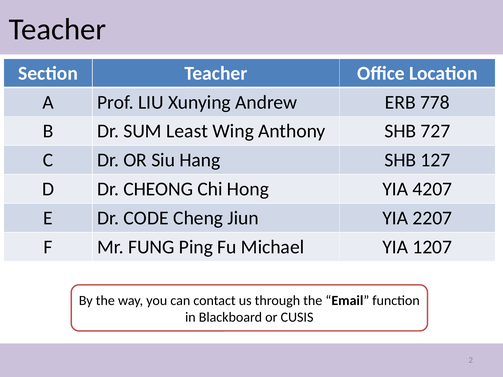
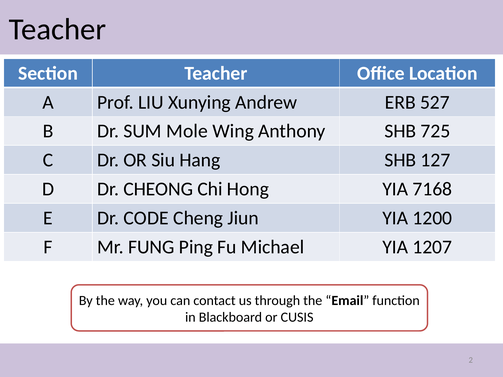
778: 778 -> 527 (435, 102)
Least: Least -> Mole (187, 131)
727: 727 -> 725 (435, 131)
4207: 4207 -> 7168 (432, 189)
2207: 2207 -> 1200 (432, 218)
